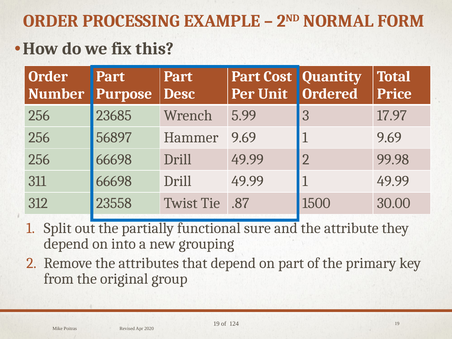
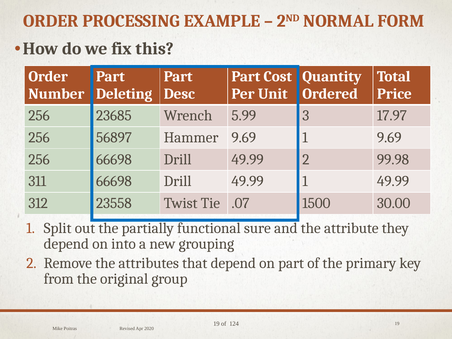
Purpose: Purpose -> Deleting (124, 94)
.87: .87 -> .07 (240, 203)
